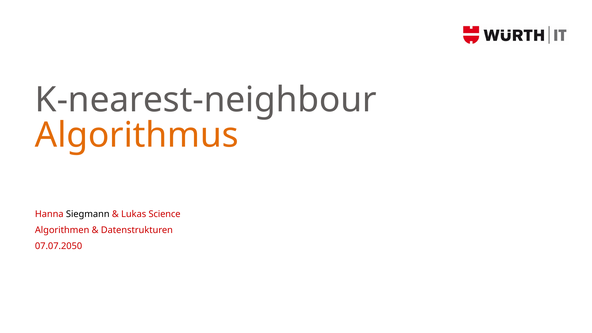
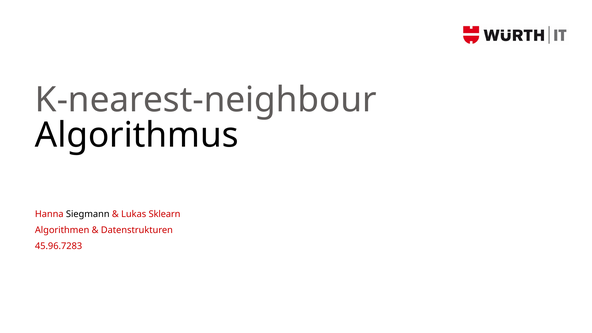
Algorithmus colour: orange -> black (137, 135)
Science: Science -> Sklearn (165, 214)
07.07.2050: 07.07.2050 -> 45.96.7283 (59, 246)
